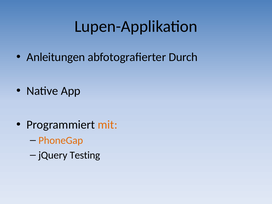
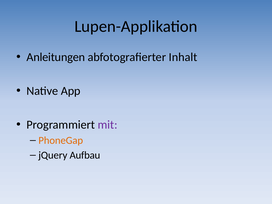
Durch: Durch -> Inhalt (183, 57)
mit colour: orange -> purple (108, 125)
Testing: Testing -> Aufbau (85, 155)
